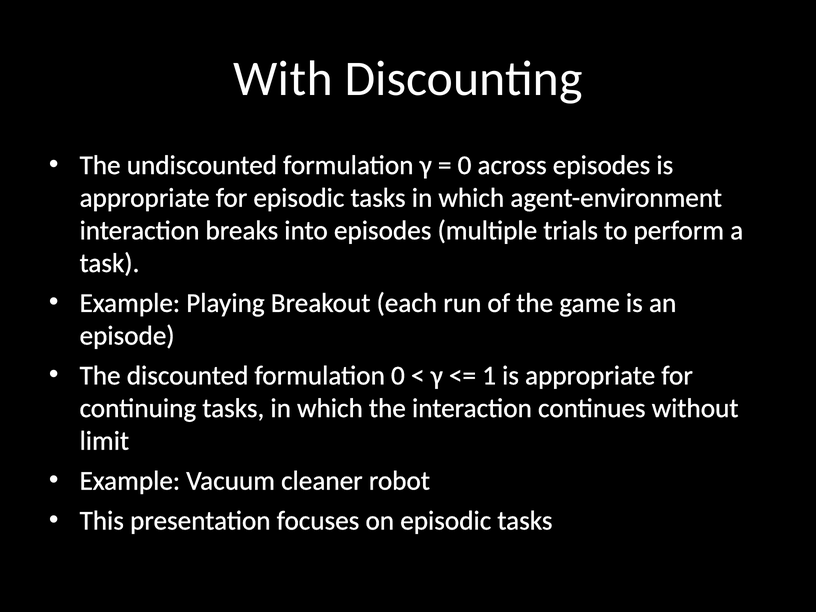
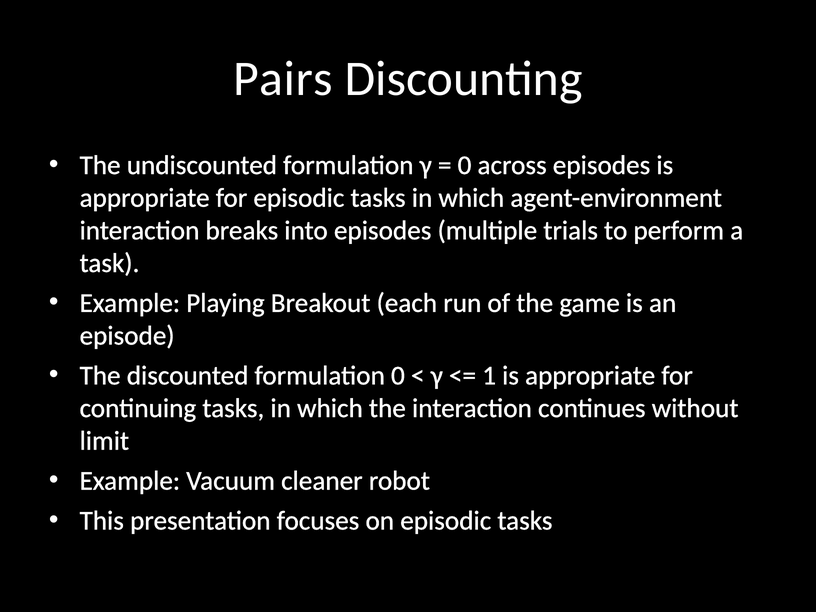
With: With -> Pairs (283, 79)
